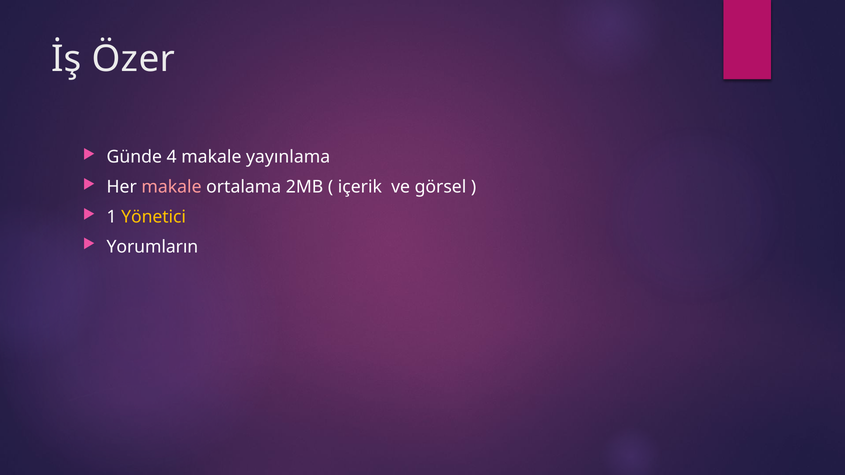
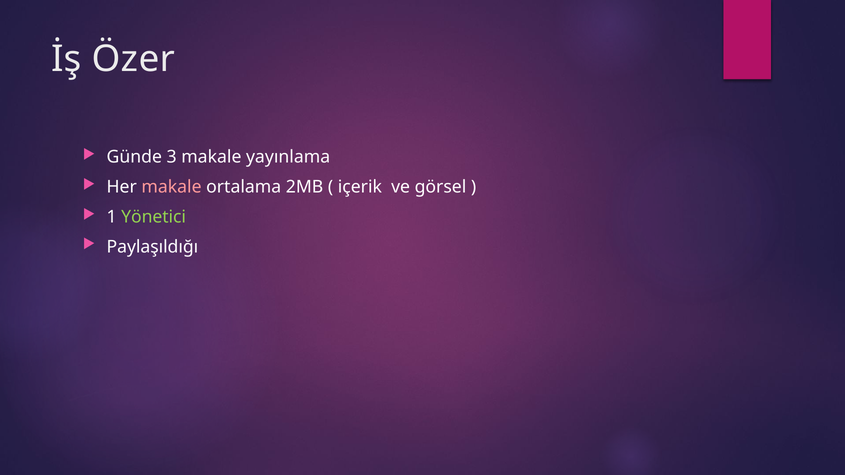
4: 4 -> 3 (172, 157)
Yönetici colour: yellow -> light green (154, 217)
Yorumların: Yorumların -> Paylaşıldığı (152, 247)
